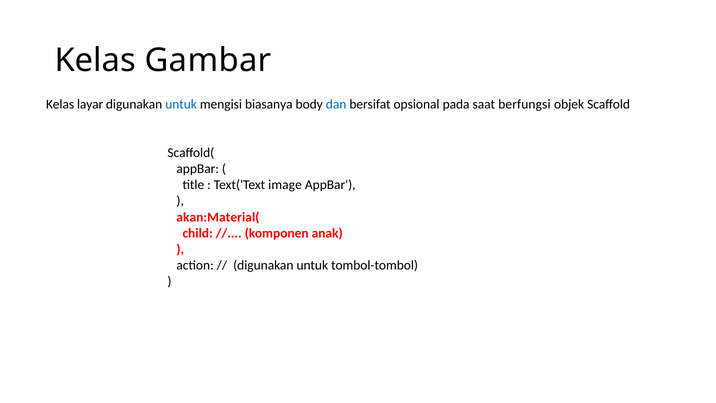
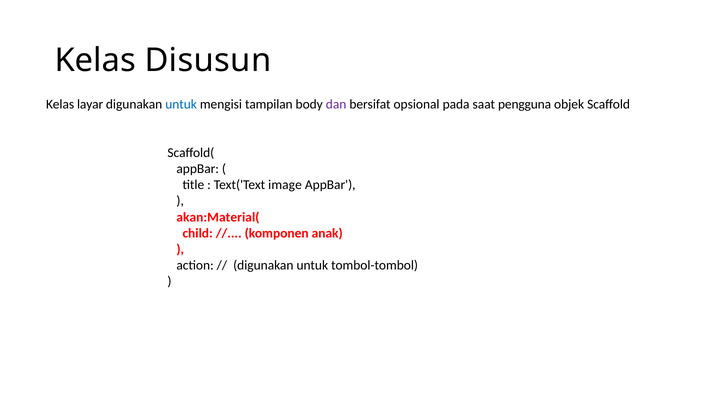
Gambar: Gambar -> Disusun (208, 60)
biasanya: biasanya -> tampilan (269, 104)
dan colour: blue -> purple (336, 104)
berfungsi: berfungsi -> pengguna (525, 104)
